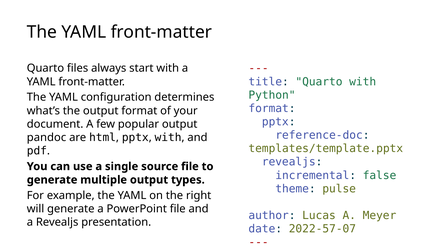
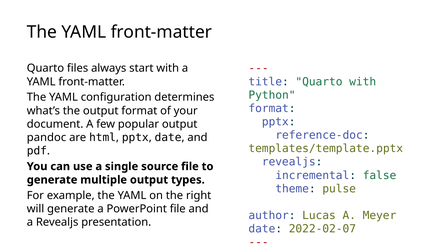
with: with -> date (168, 138)
2022-57-07: 2022-57-07 -> 2022-02-07 (322, 229)
